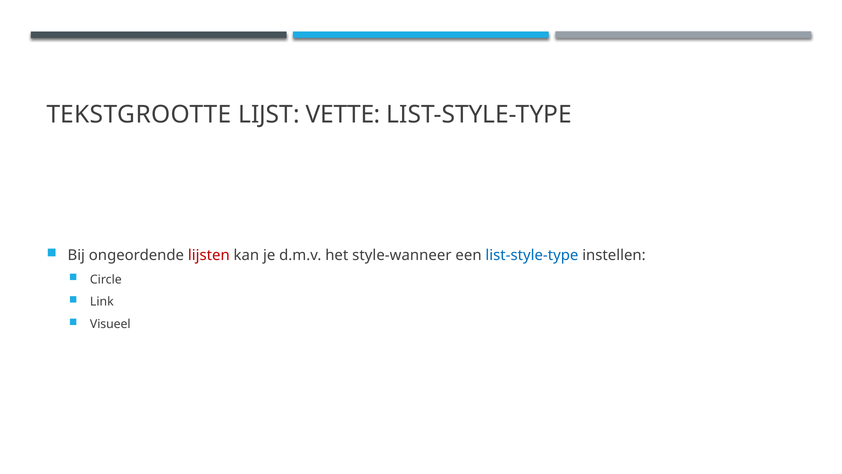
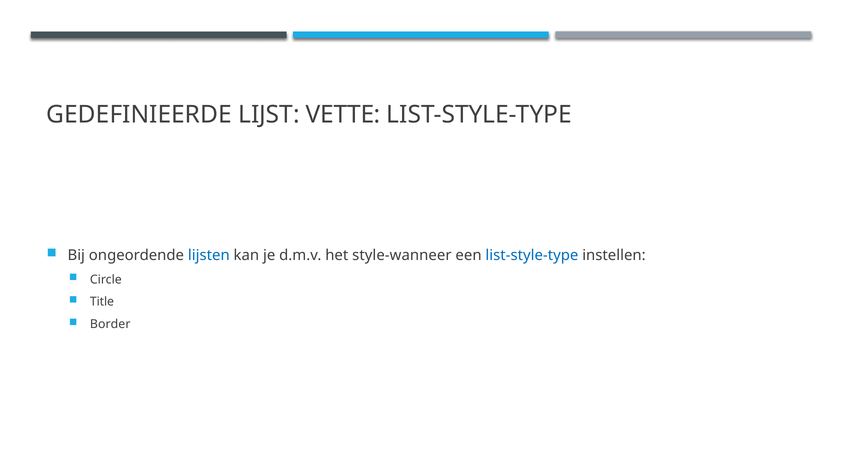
TEKSTGROOTTE: TEKSTGROOTTE -> GEDEFINIEERDE (139, 114)
lijsten colour: red -> blue (209, 255)
Link: Link -> Title (102, 302)
Visueel: Visueel -> Border (110, 324)
